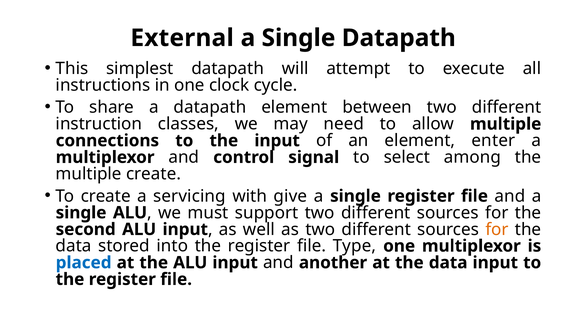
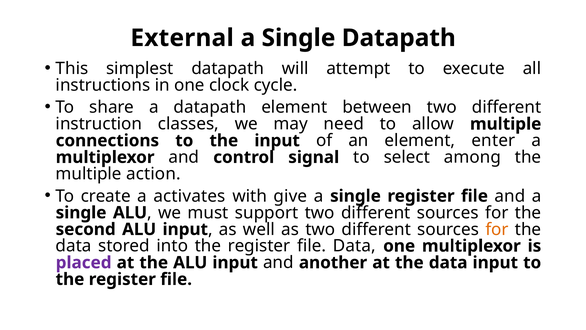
multiple create: create -> action (153, 174)
servicing: servicing -> activates (190, 196)
file Type: Type -> Data (354, 246)
placed colour: blue -> purple (84, 262)
